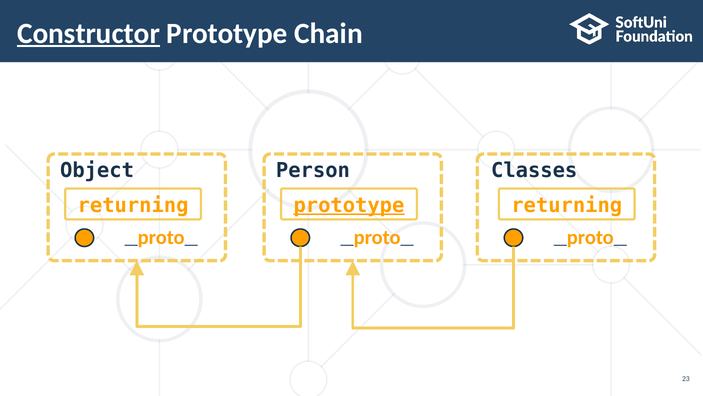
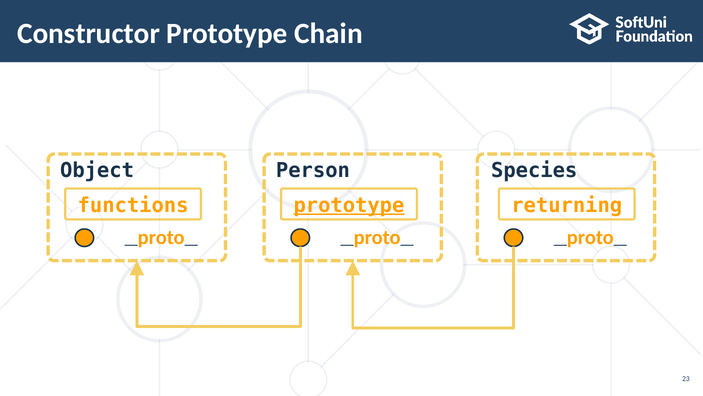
Constructor underline: present -> none (89, 33)
Classes: Classes -> Species (534, 170)
returning: returning -> functions (133, 205)
